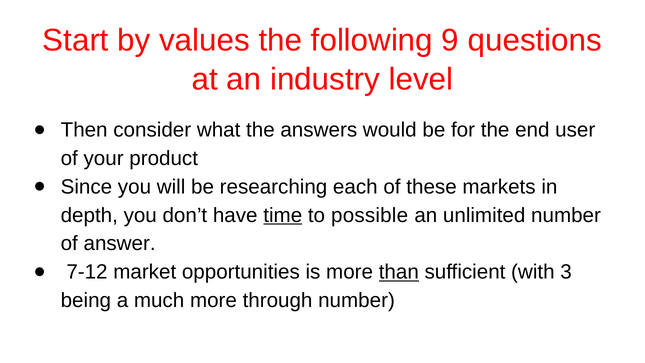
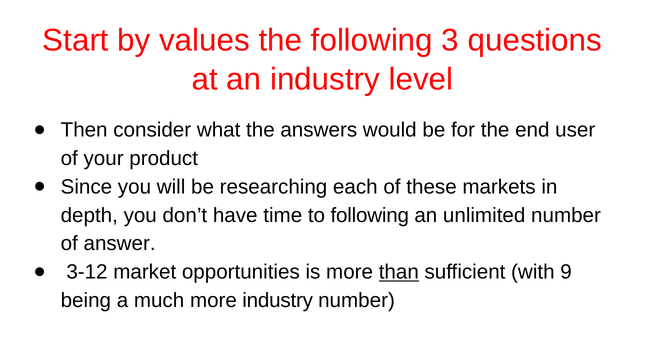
9: 9 -> 3 (450, 40)
time underline: present -> none (283, 215)
to possible: possible -> following (370, 215)
7-12: 7-12 -> 3-12 (87, 272)
3: 3 -> 9 (566, 272)
more through: through -> industry (278, 300)
